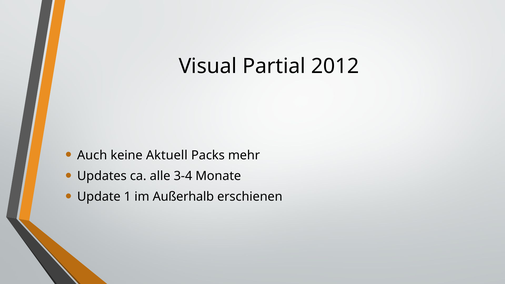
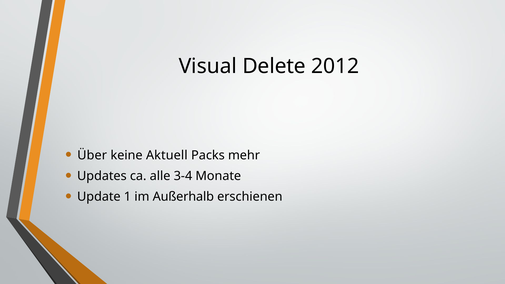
Partial: Partial -> Delete (274, 66)
Auch: Auch -> Über (92, 155)
